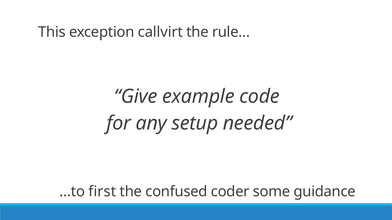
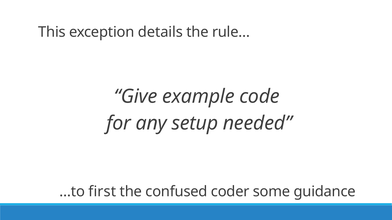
callvirt: callvirt -> details (160, 32)
